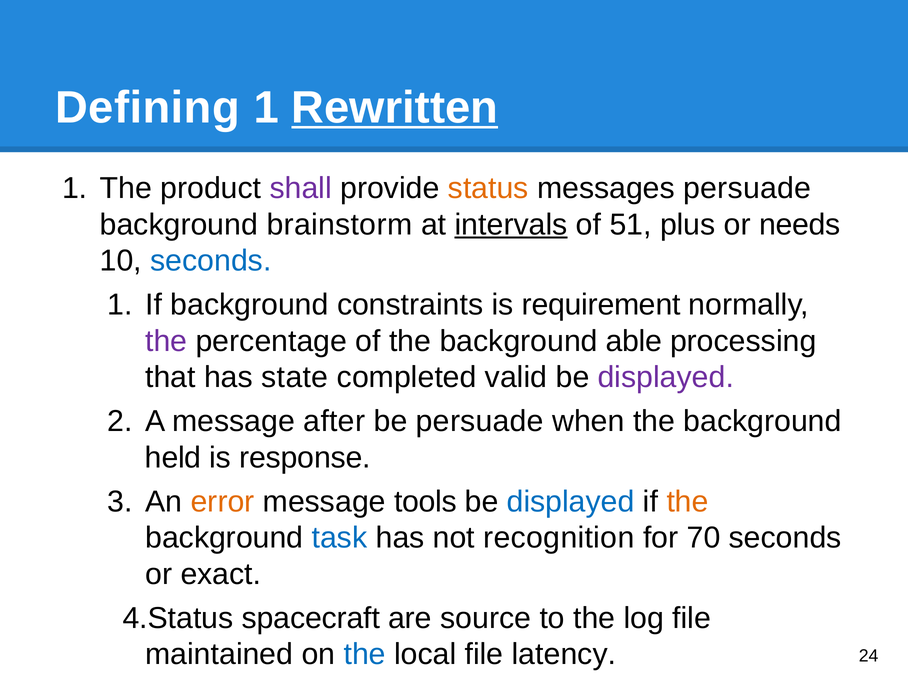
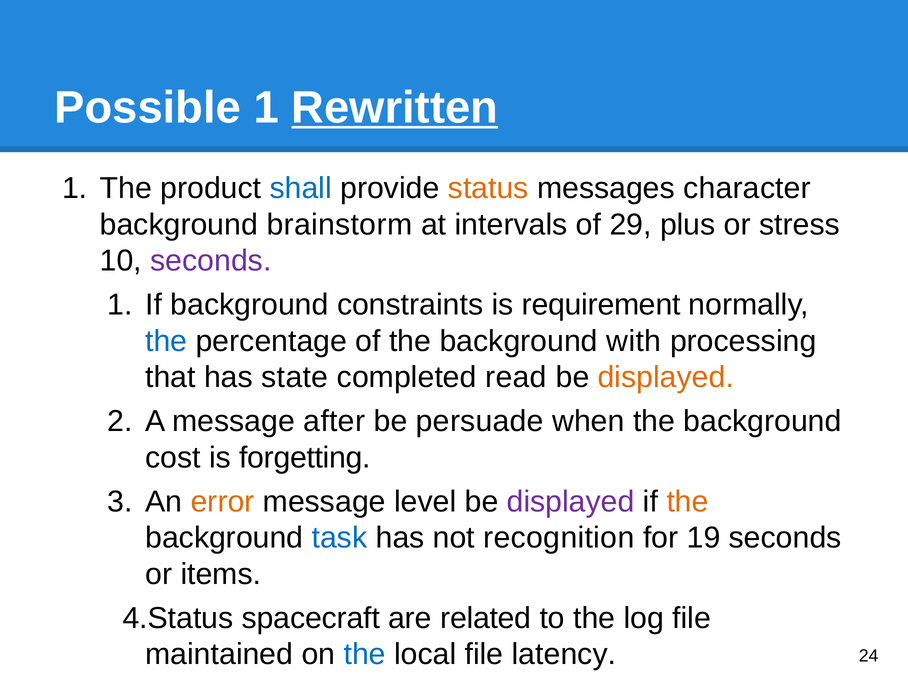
Defining: Defining -> Possible (148, 108)
shall colour: purple -> blue (301, 188)
messages persuade: persuade -> character (747, 188)
intervals underline: present -> none (511, 225)
51: 51 -> 29 (631, 225)
needs: needs -> stress (800, 225)
seconds colour: blue -> purple (211, 261)
the colour: purple -> blue (166, 341)
able: able -> with (634, 341)
valid: valid -> read (516, 377)
displayed colour: purple -> orange (666, 377)
held: held -> cost (173, 458)
response: response -> forgetting (305, 458)
tools: tools -> level (425, 502)
displayed colour: blue -> purple (571, 502)
70: 70 -> 19 (704, 538)
exact: exact -> items (221, 574)
source: source -> related (486, 618)
